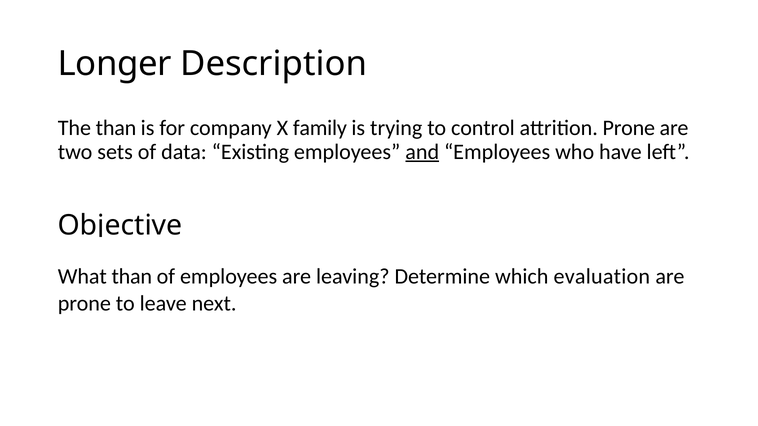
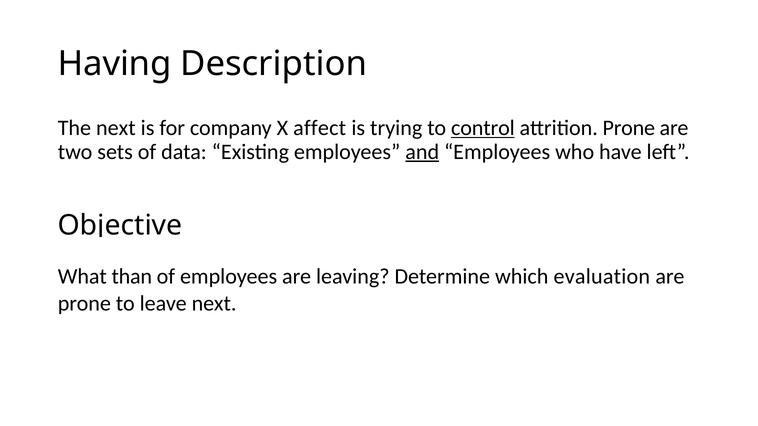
Longer: Longer -> Having (115, 64)
The than: than -> next (116, 128)
family: family -> affect (320, 128)
control underline: none -> present (483, 128)
